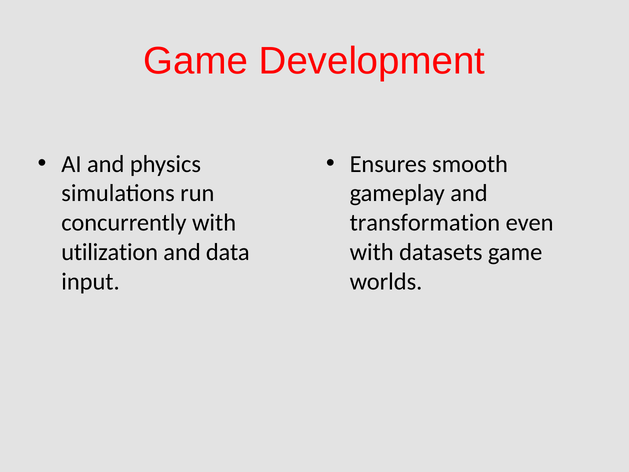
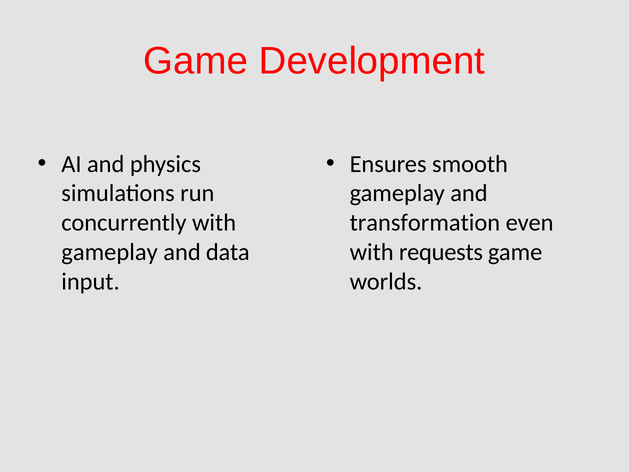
utilization: utilization -> gameplay (110, 252)
datasets: datasets -> requests (441, 252)
